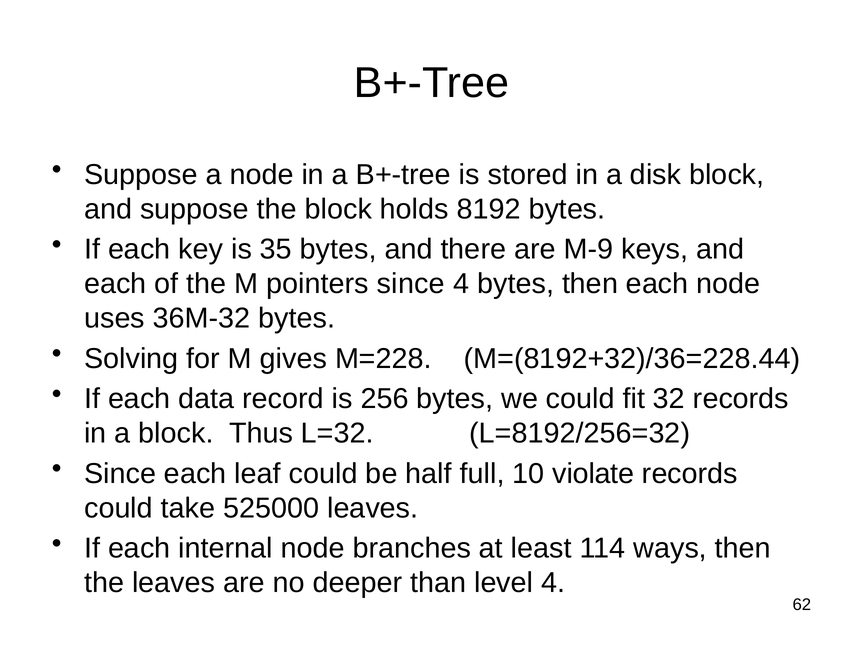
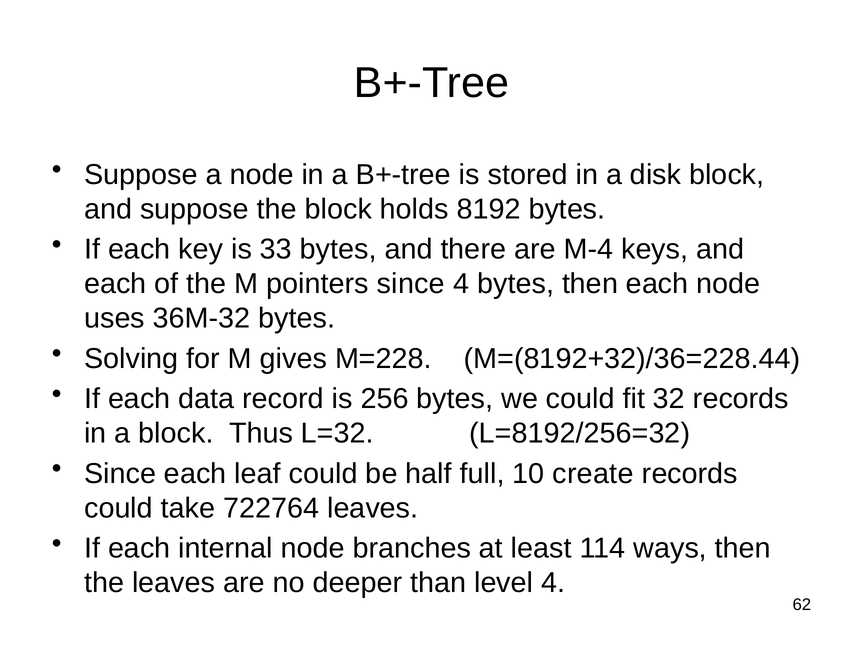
35: 35 -> 33 (276, 249)
M-9: M-9 -> M-4 (588, 249)
violate: violate -> create (593, 474)
525000: 525000 -> 722764 (271, 508)
